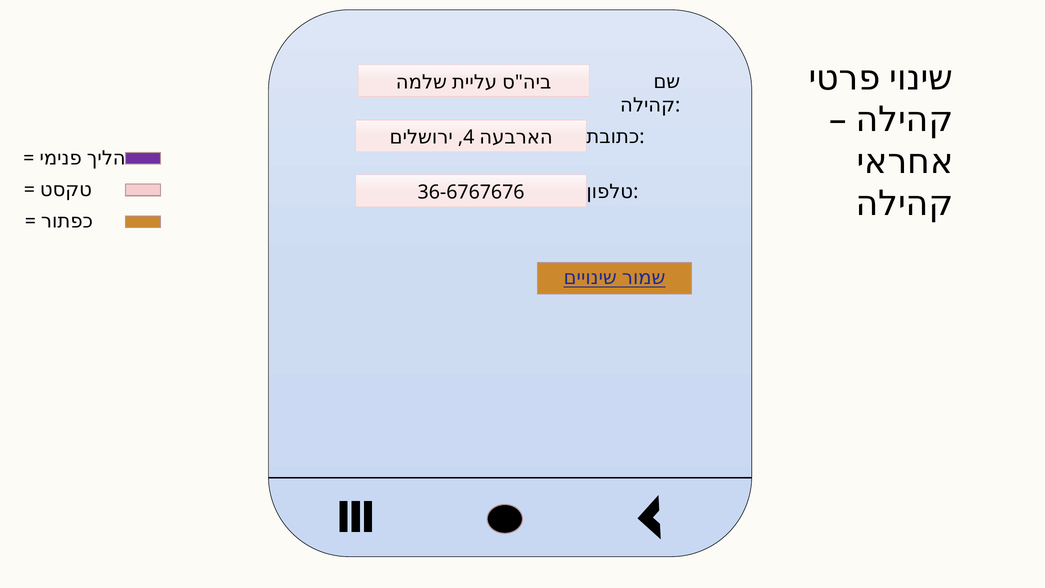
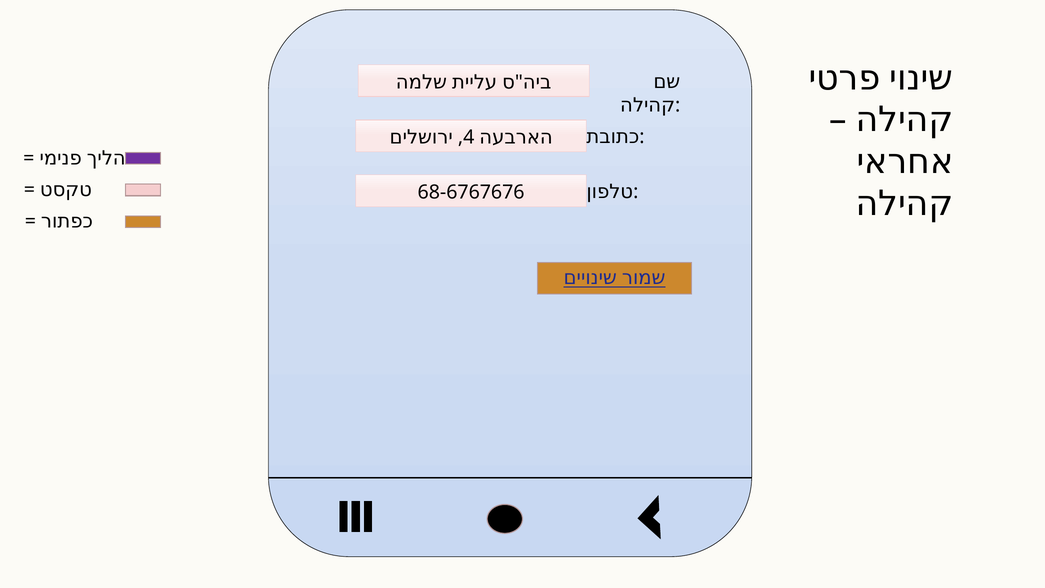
36-6767676: 36-6767676 -> 68-6767676 (471, 192)
